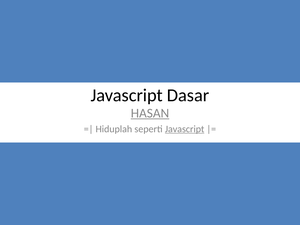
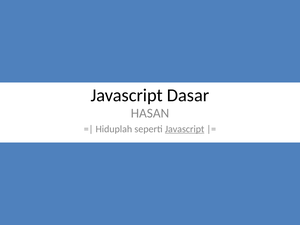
HASAN underline: present -> none (150, 113)
